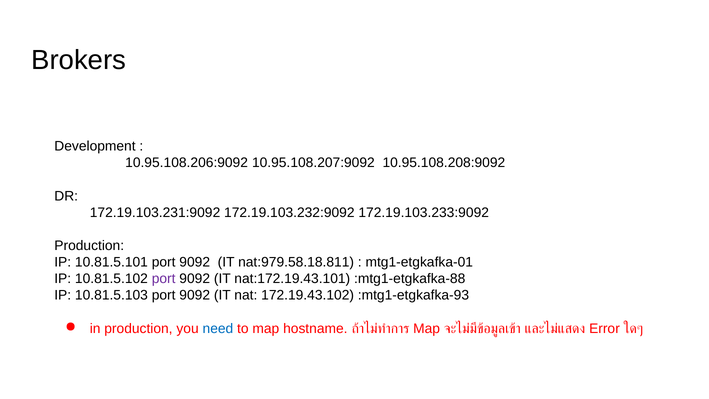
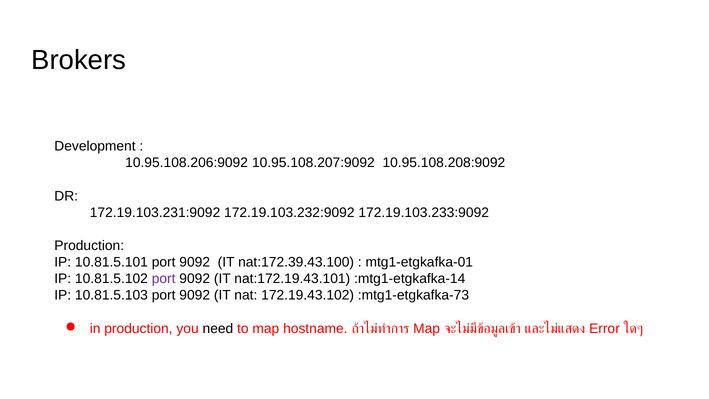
nat:979.58.18.811: nat:979.58.18.811 -> nat:172.39.43.100 (296, 262)
:mtg1-etgkafka-88: :mtg1-etgkafka-88 -> :mtg1-etgkafka-14 (410, 279)
:mtg1-etgkafka-93: :mtg1-etgkafka-93 -> :mtg1-etgkafka-73 (413, 295)
need colour: blue -> black (218, 328)
